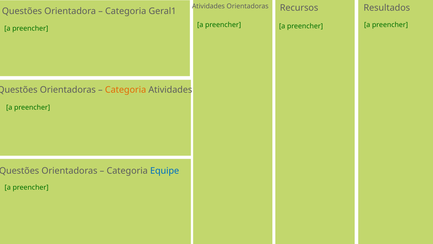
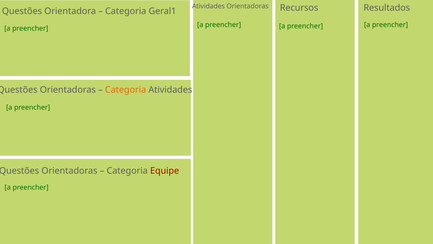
Equipe colour: blue -> red (165, 171)
